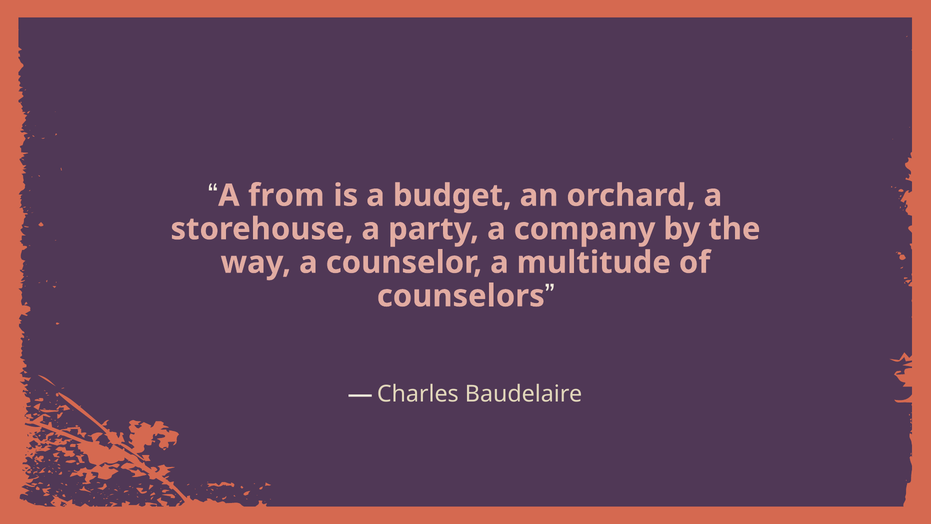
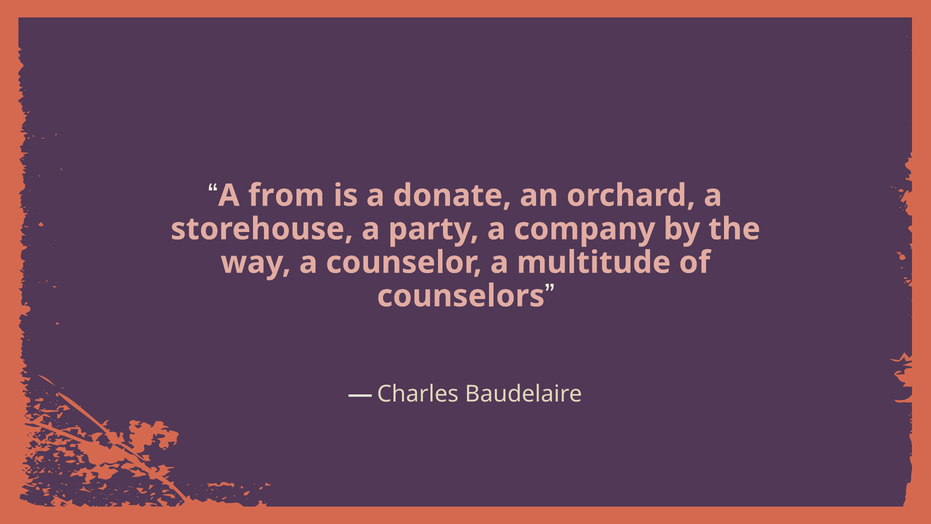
budget: budget -> donate (452, 195)
